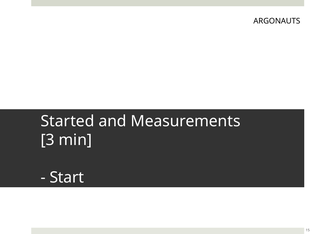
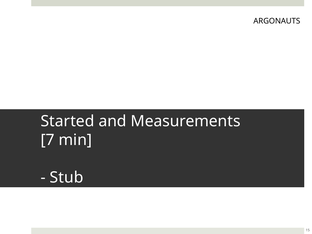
3: 3 -> 7 (48, 140)
Start: Start -> Stub (67, 177)
